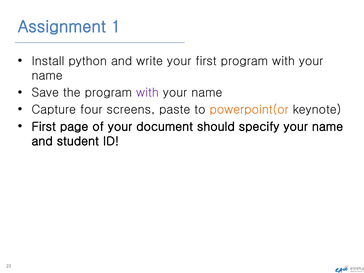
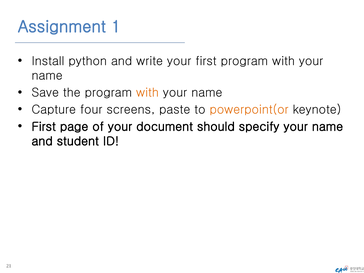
with colour: purple -> orange (147, 93)
